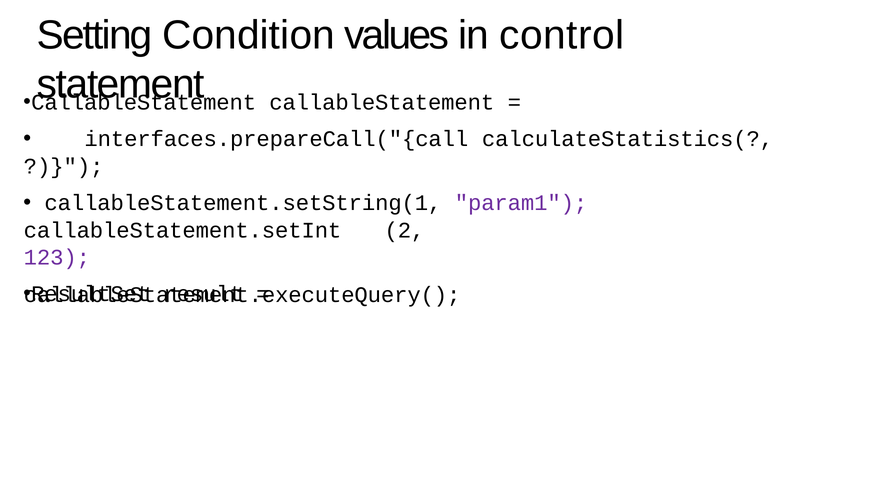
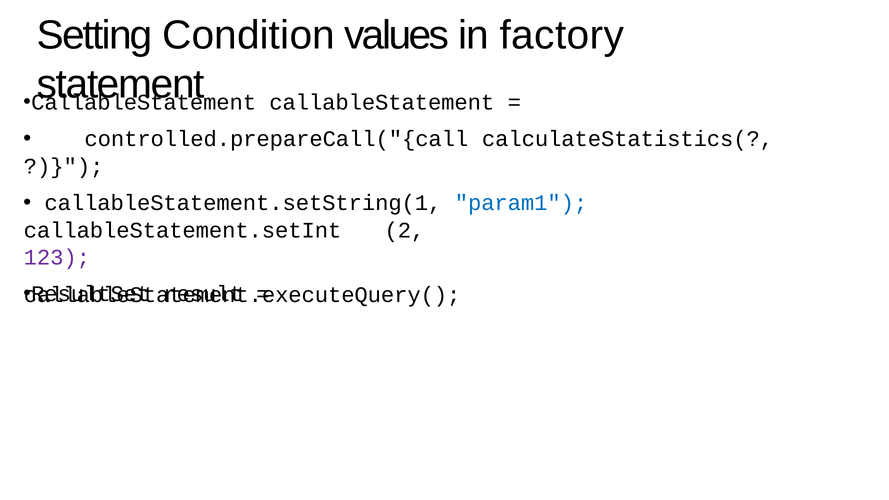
control: control -> factory (562, 35)
interfaces.prepareCall("{call: interfaces.prepareCall("{call -> controlled.prepareCall("{call (276, 139)
param1 colour: purple -> blue (521, 203)
